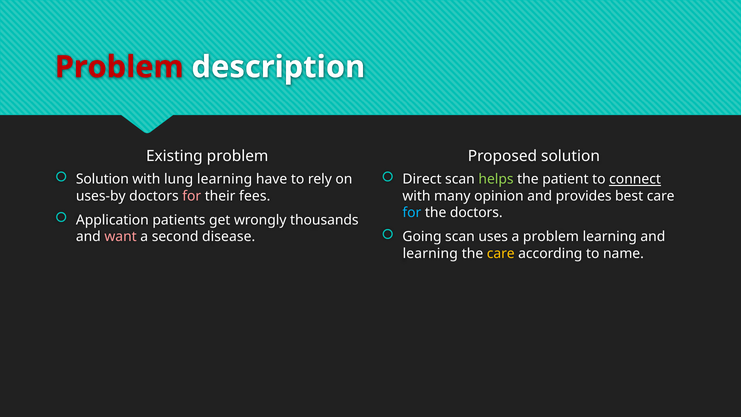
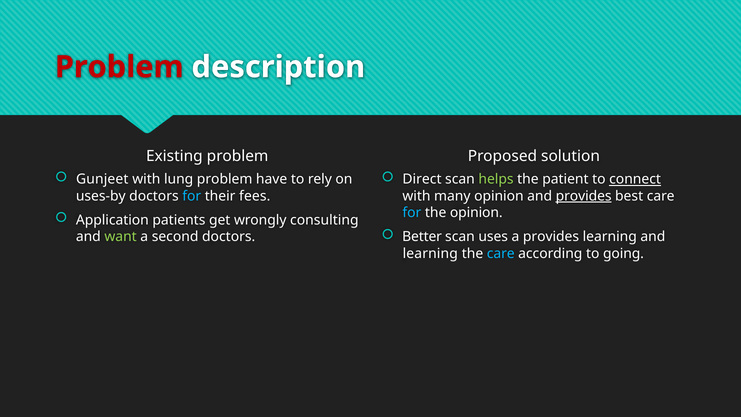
Solution: Solution -> Gunjeet (102, 179)
lung learning: learning -> problem (225, 179)
for colour: pink -> light blue (192, 196)
provides underline: none -> present (584, 196)
the doctors: doctors -> opinion (476, 213)
thousands: thousands -> consulting (324, 220)
Going: Going -> Better (422, 237)
a problem: problem -> provides (551, 237)
want colour: pink -> light green (121, 237)
second disease: disease -> doctors (229, 237)
care colour: yellow -> light blue (501, 253)
name: name -> going (624, 253)
